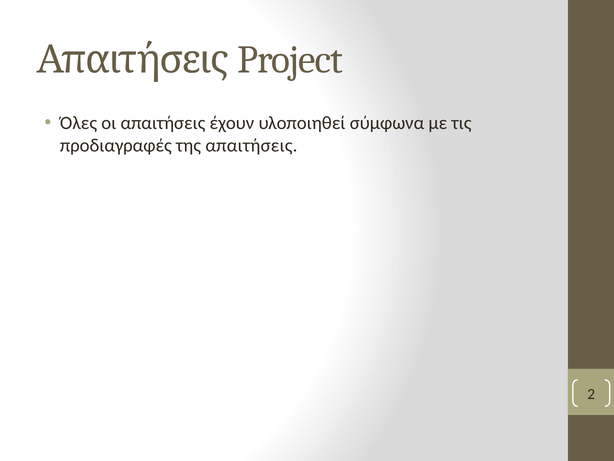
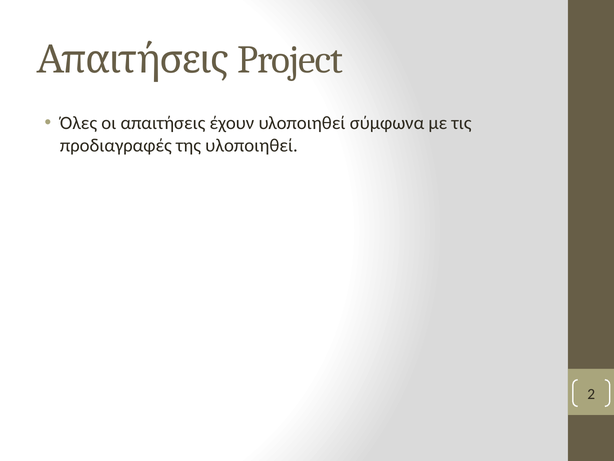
της απαιτήσεις: απαιτήσεις -> υλοποιηθεί (252, 146)
